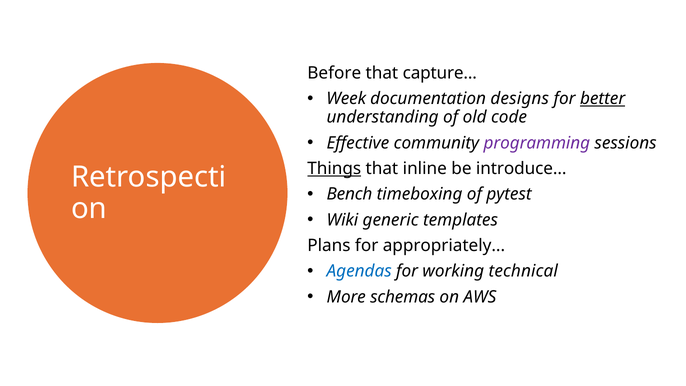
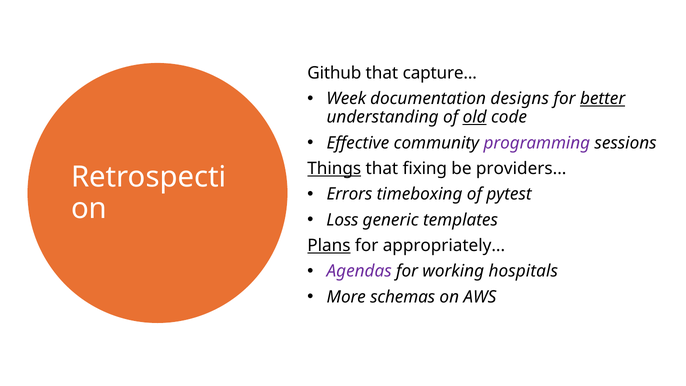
Before: Before -> Github (334, 73)
old underline: none -> present (475, 117)
inline: inline -> fixing (425, 168)
introduce: introduce -> providers (521, 168)
Bench: Bench -> Errors (349, 194)
Wiki: Wiki -> Loss (342, 220)
Plans underline: none -> present (329, 245)
Agendas colour: blue -> purple (359, 271)
technical: technical -> hospitals (523, 271)
